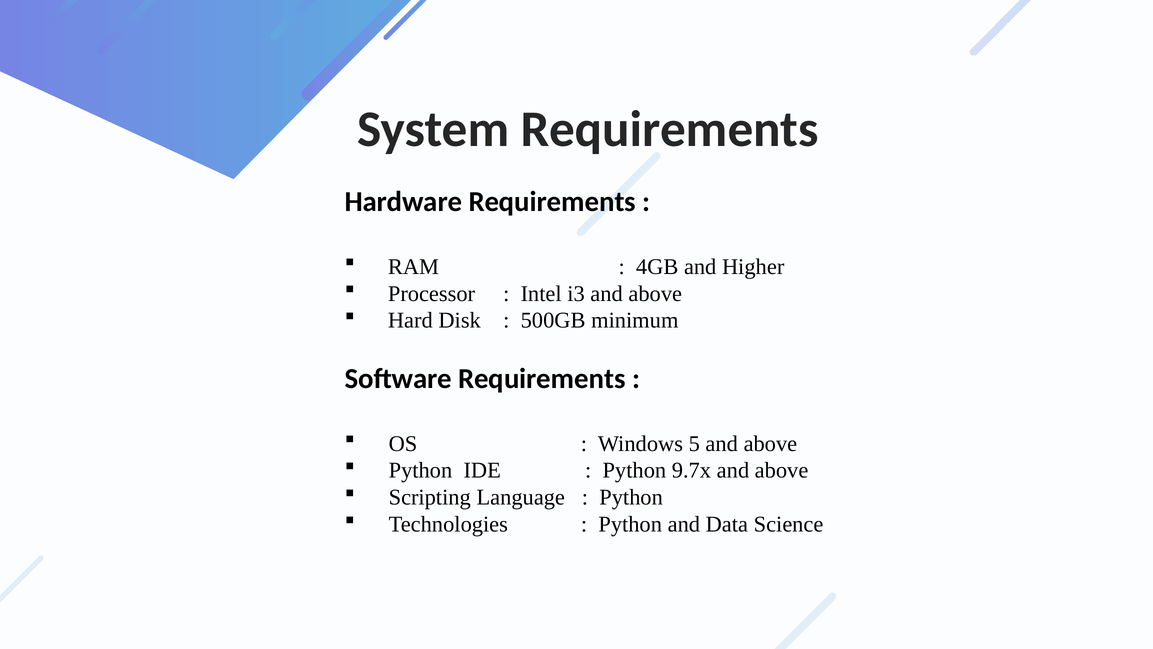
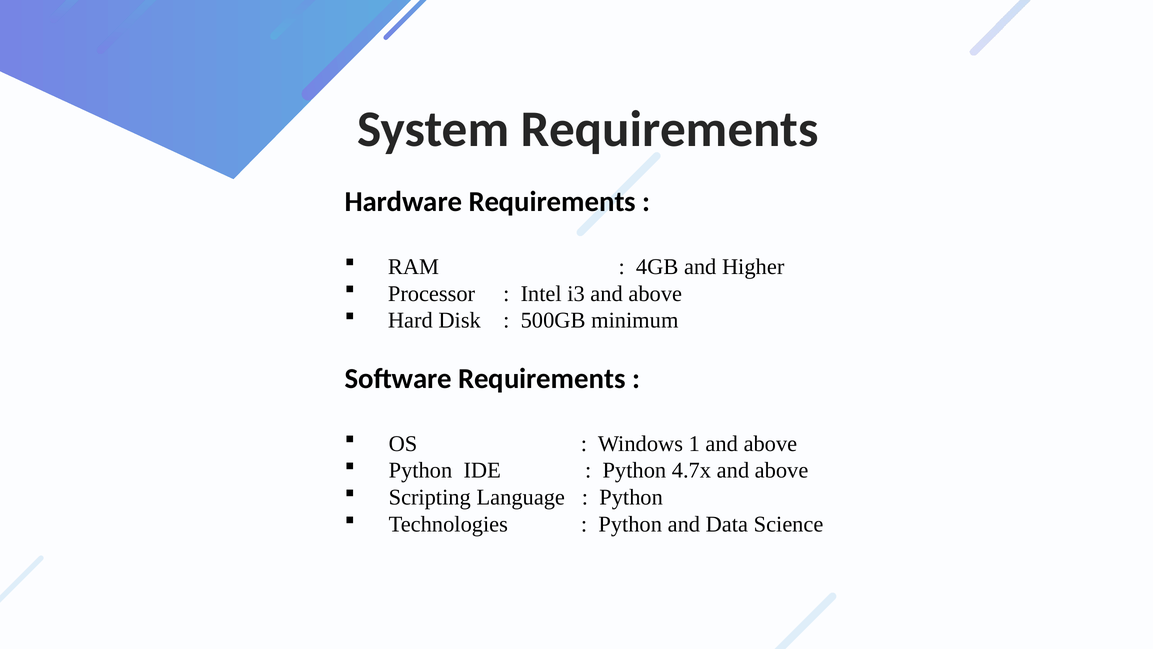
5: 5 -> 1 (694, 443)
9.7x: 9.7x -> 4.7x (691, 470)
